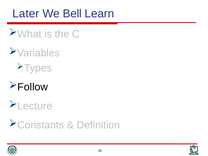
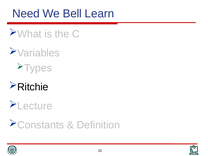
Later: Later -> Need (26, 14)
Follow: Follow -> Ritchie (33, 87)
